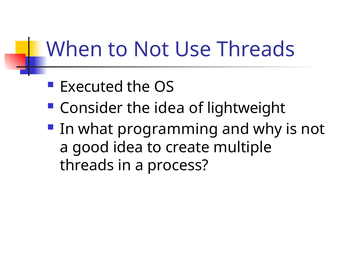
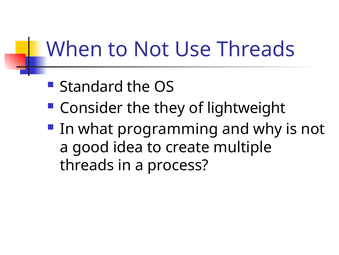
Executed: Executed -> Standard (92, 87)
the idea: idea -> they (170, 108)
